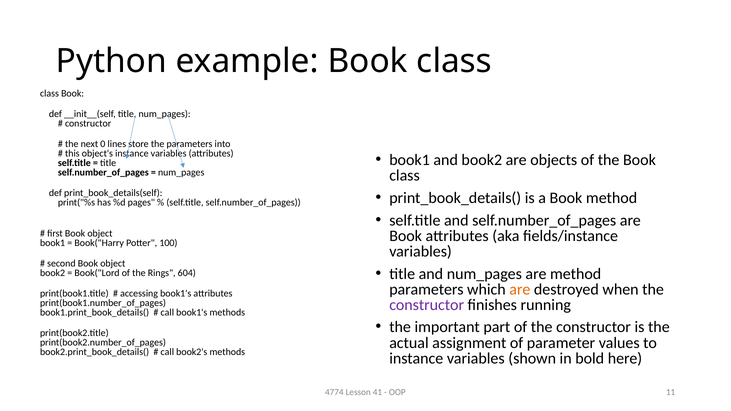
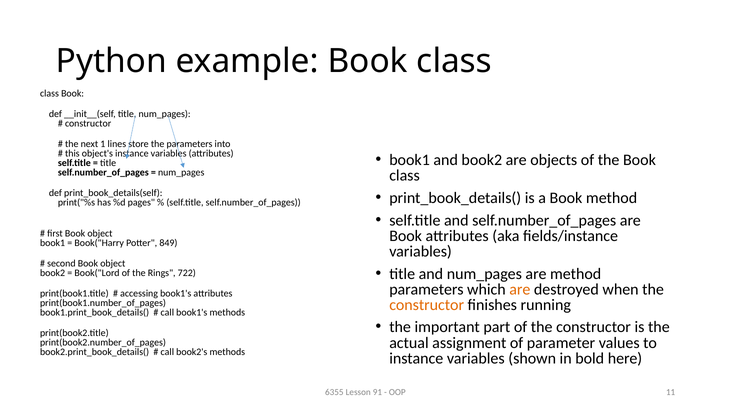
0: 0 -> 1 (103, 144)
100: 100 -> 849 (168, 243)
604: 604 -> 722 (187, 273)
constructor colour: purple -> orange (427, 305)
4774: 4774 -> 6355 (334, 393)
41: 41 -> 91 (377, 393)
